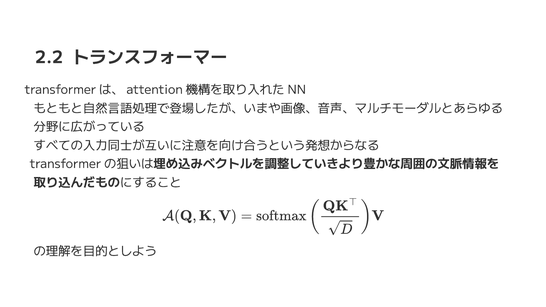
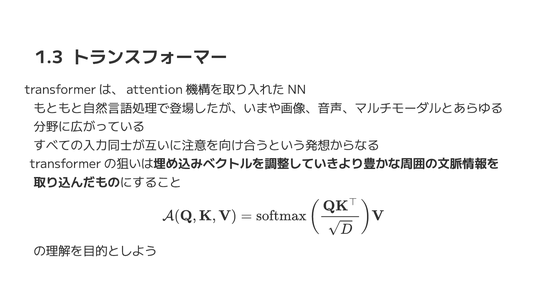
2.2: 2.2 -> 1.3 (49, 57)
